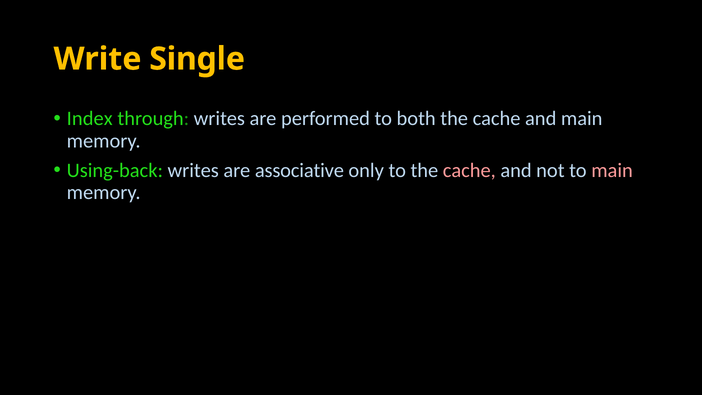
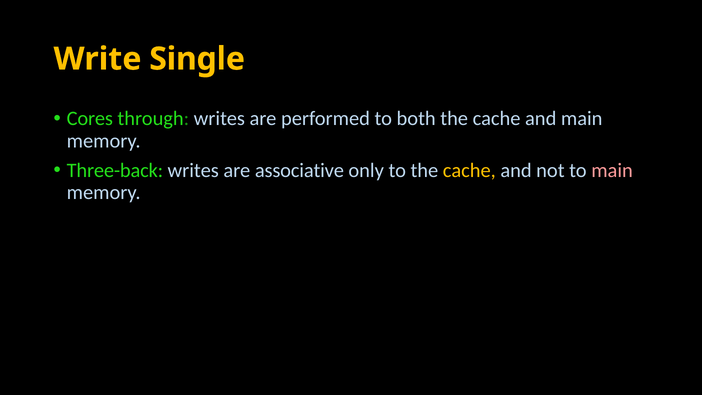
Index: Index -> Cores (90, 119)
Using-back: Using-back -> Three-back (115, 170)
cache colour: pink -> yellow (469, 170)
